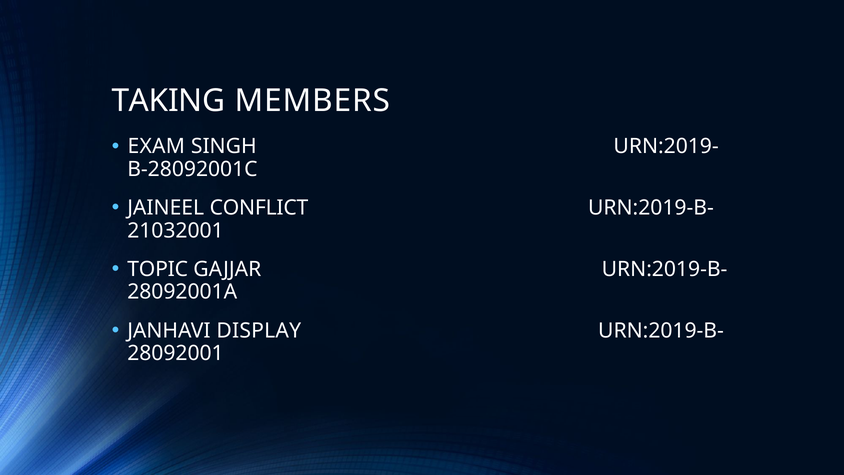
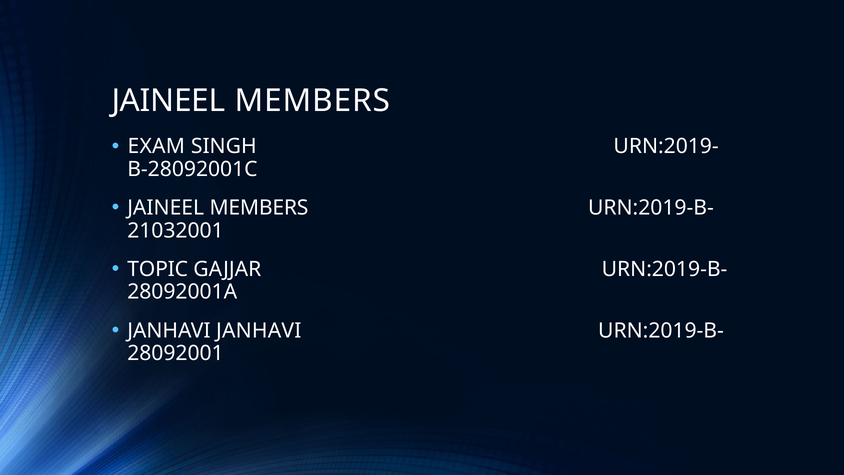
TAKING: TAKING -> JAINEEL (168, 101)
CONFLICT: CONFLICT -> MEMBERS (259, 208)
JANHAVI DISPLAY: DISPLAY -> JANHAVI (259, 331)
